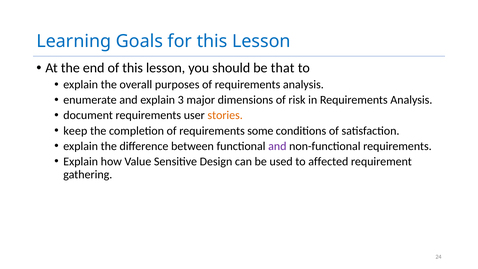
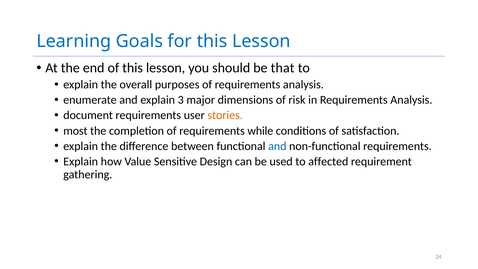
keep: keep -> most (75, 131)
some: some -> while (260, 131)
and colour: purple -> blue (277, 146)
